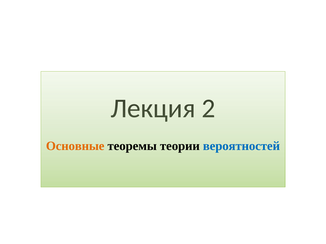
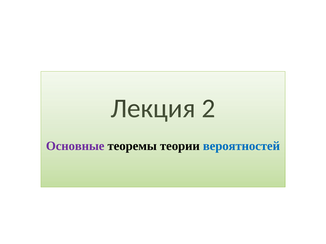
Основные colour: orange -> purple (75, 146)
